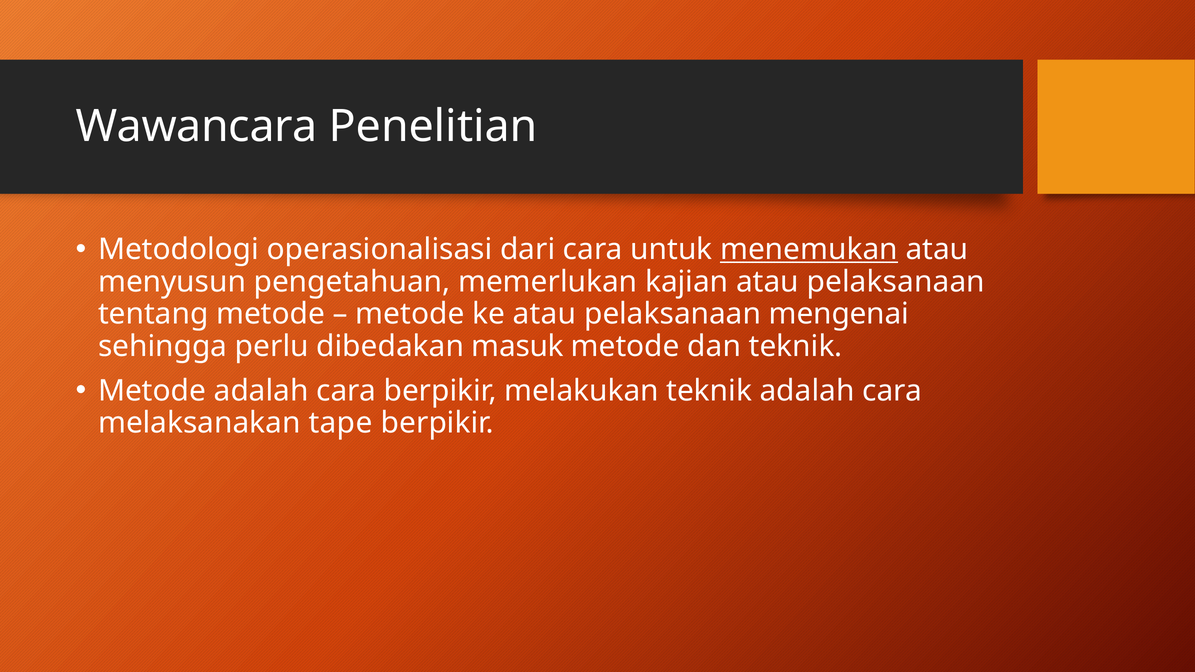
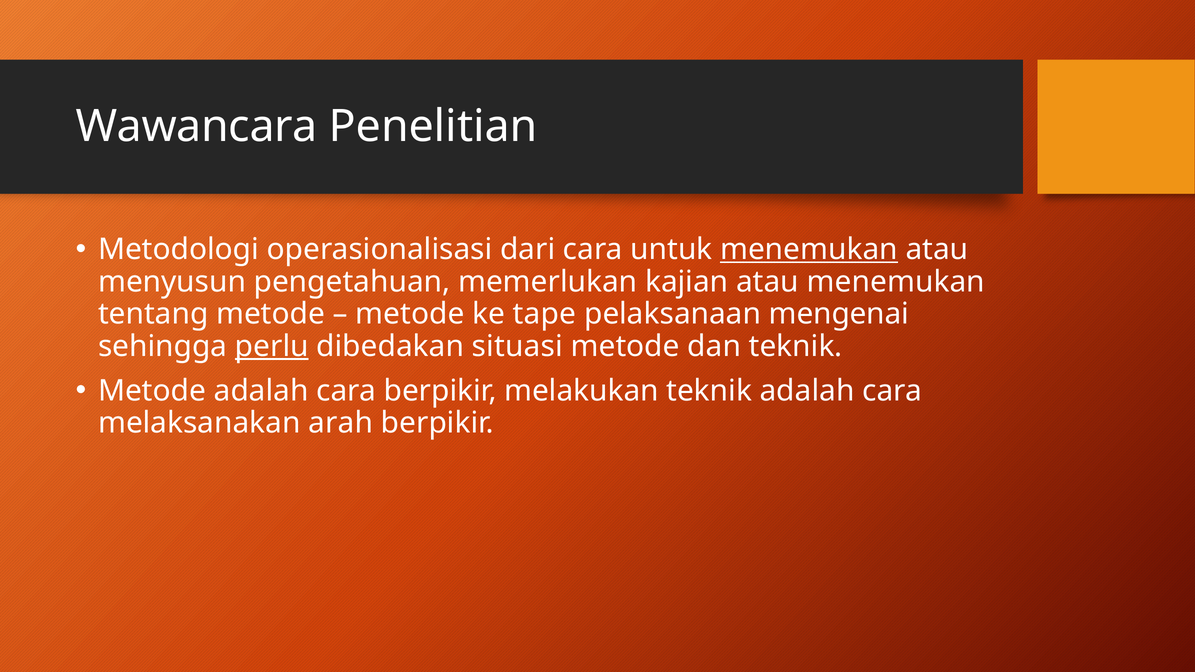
kajian atau pelaksanaan: pelaksanaan -> menemukan (896, 282)
ke atau: atau -> tape (544, 314)
perlu underline: none -> present (272, 346)
masuk: masuk -> situasi (517, 346)
tape: tape -> arah (341, 423)
